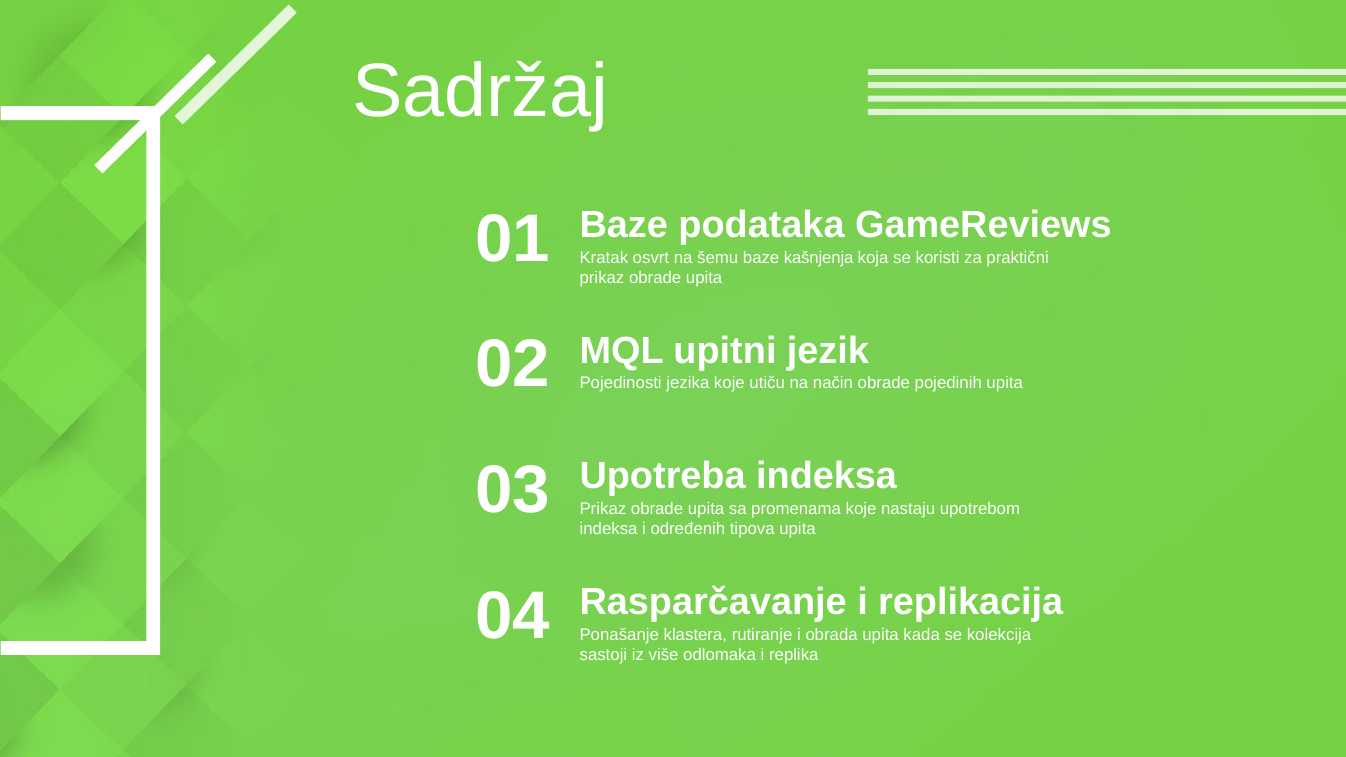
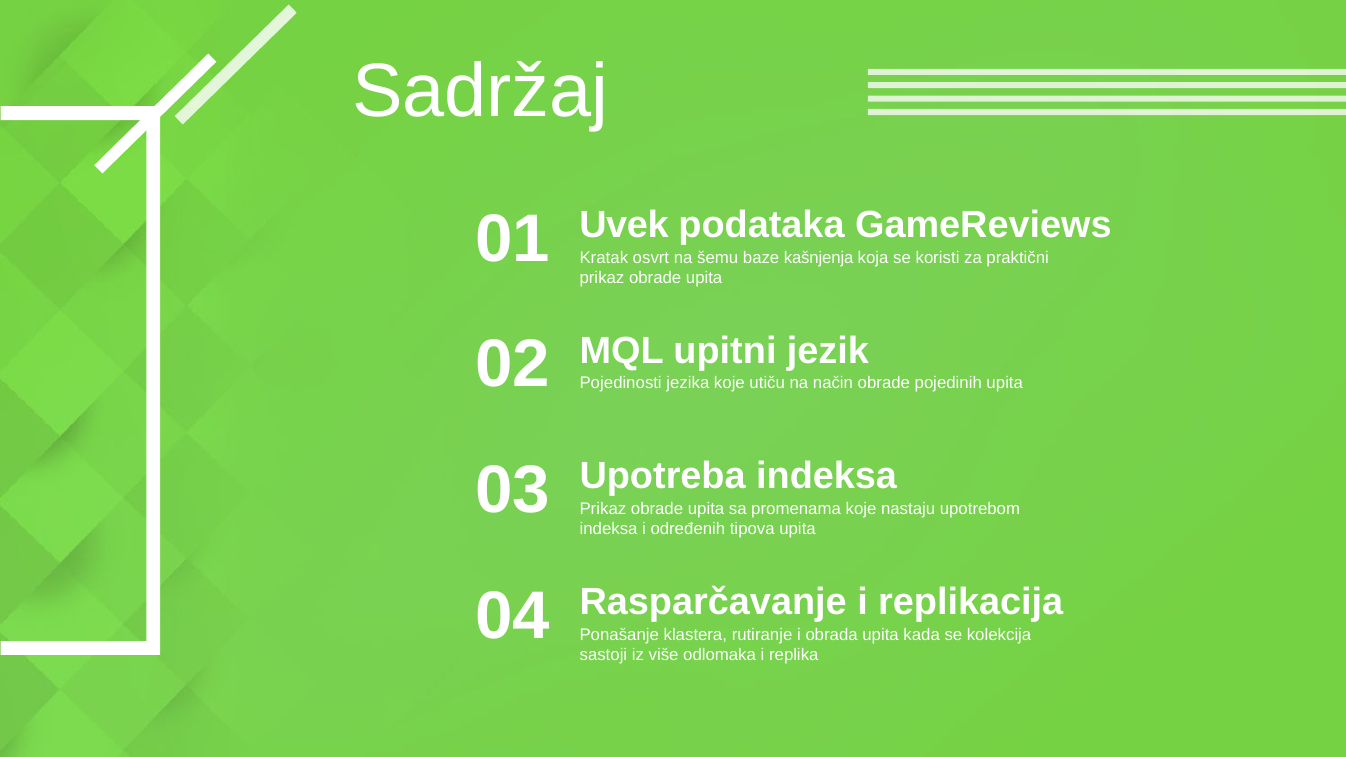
Baze: Baze -> Uvek (624, 225)
